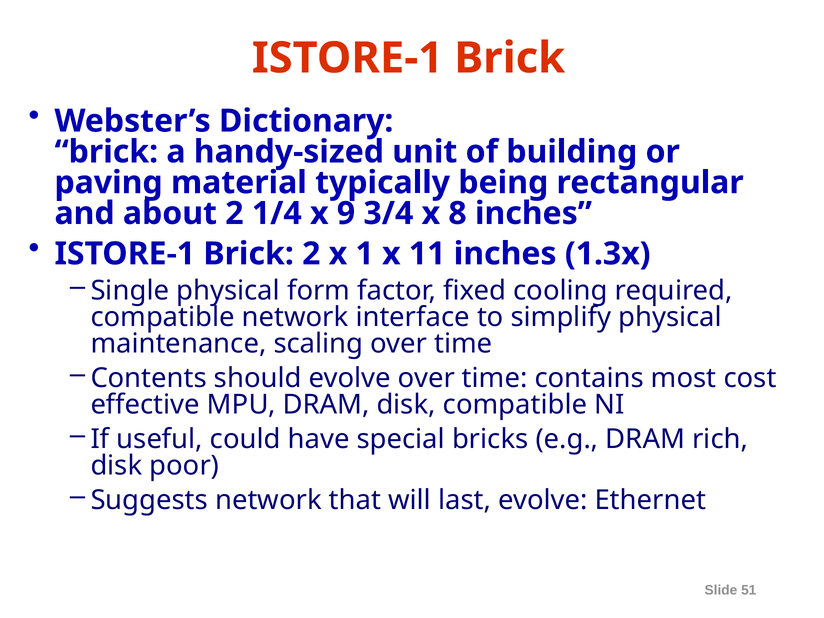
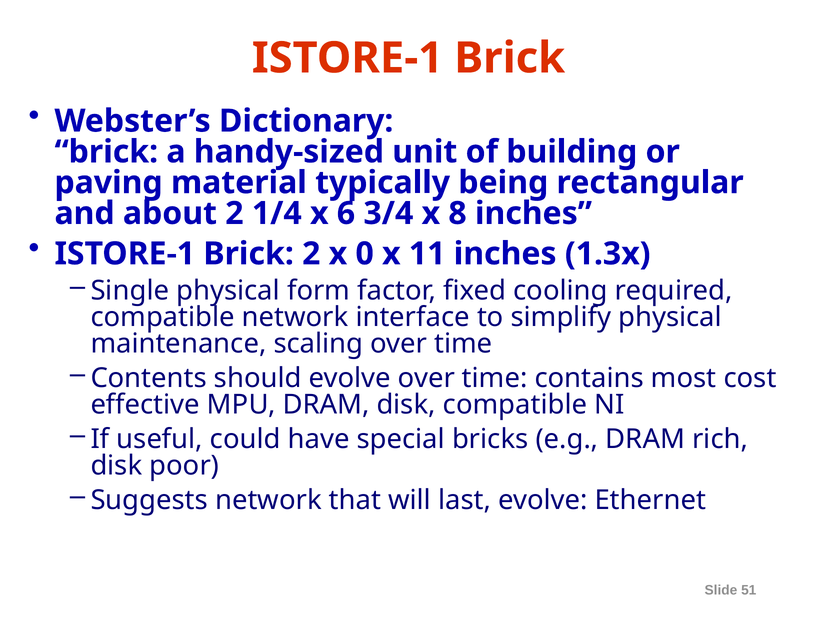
9: 9 -> 6 (346, 213)
1: 1 -> 0 (365, 254)
